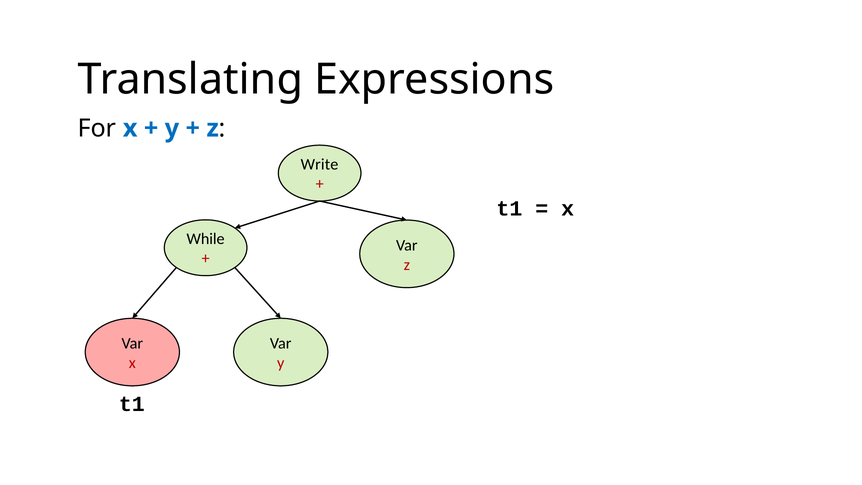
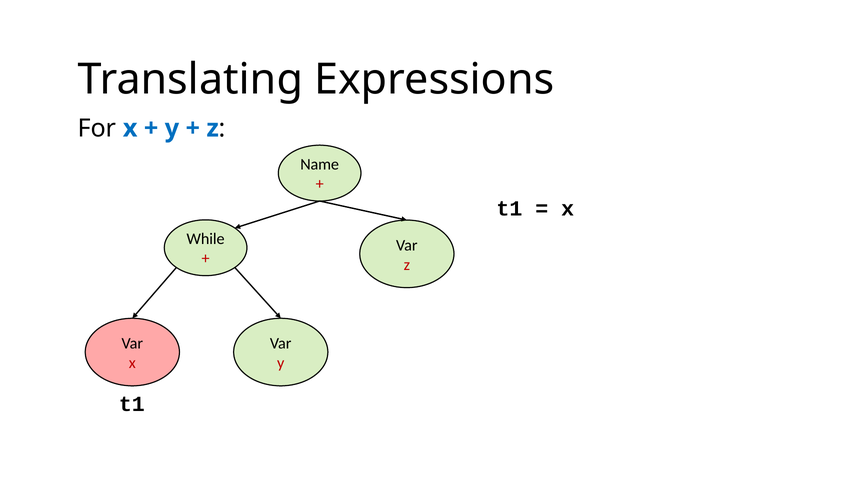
Write: Write -> Name (320, 164)
